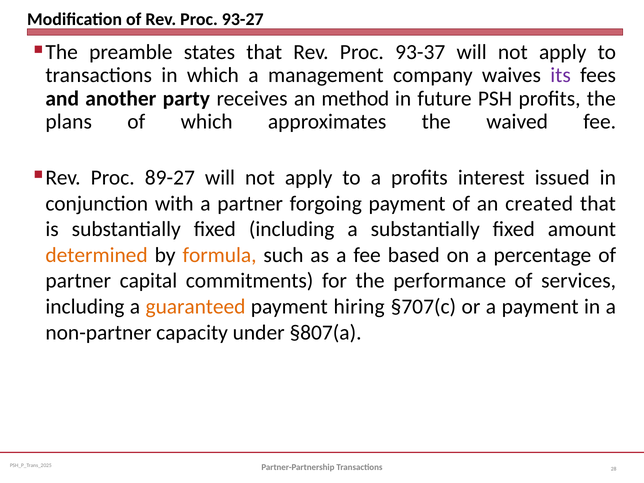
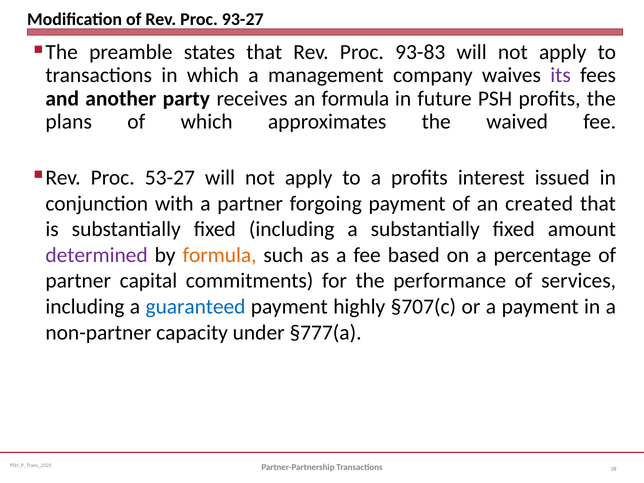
93-37: 93-37 -> 93-83 (420, 52)
an method: method -> formula (355, 99)
89-27: 89-27 -> 53-27 (170, 178)
determined colour: orange -> purple (97, 255)
guaranteed colour: orange -> blue (196, 307)
hiring: hiring -> highly (359, 307)
§807(a: §807(a -> §777(a (326, 332)
